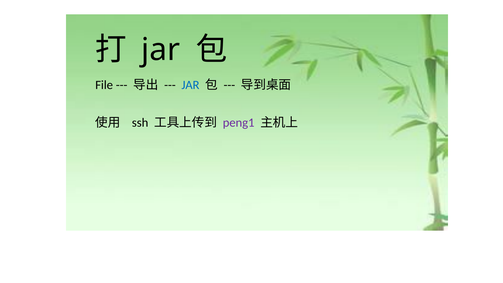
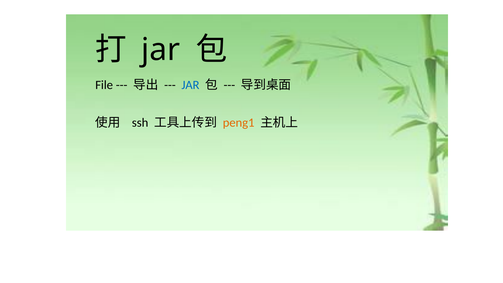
peng1 colour: purple -> orange (239, 123)
